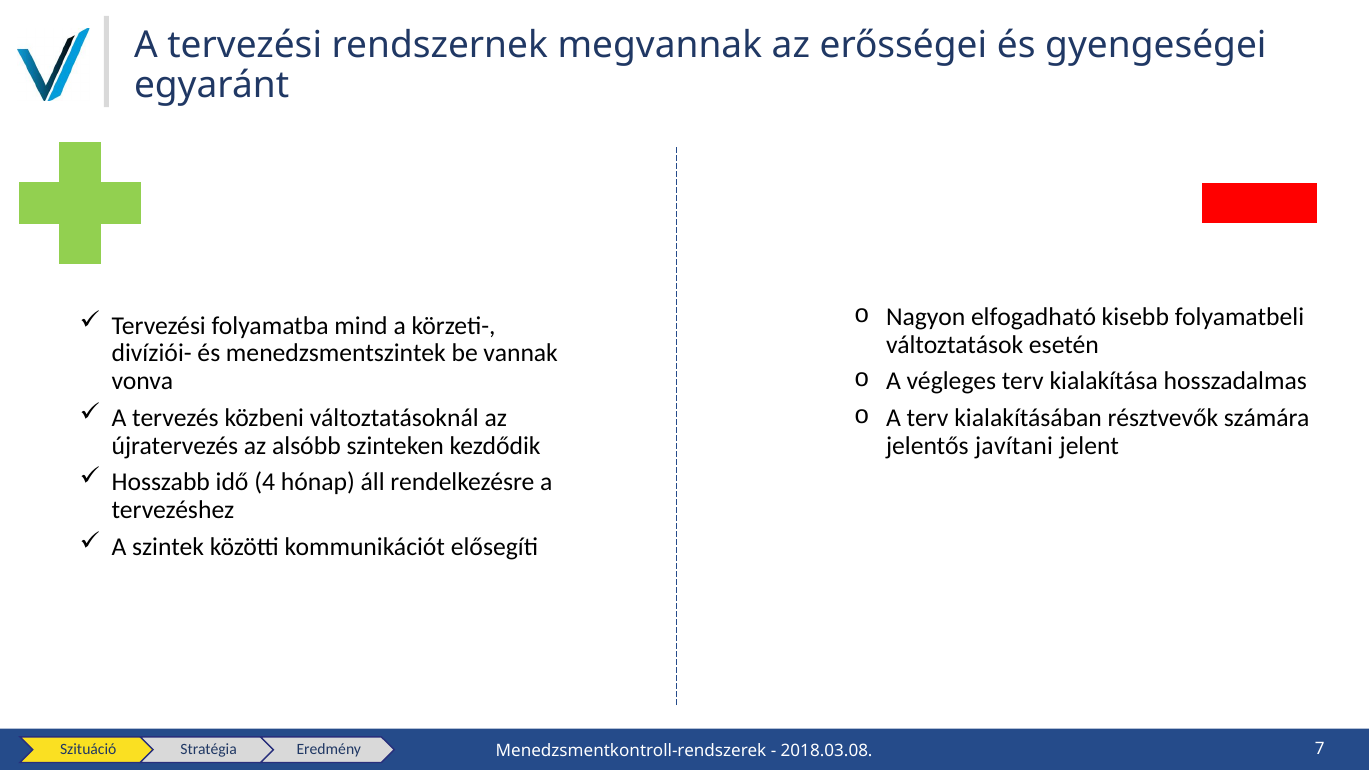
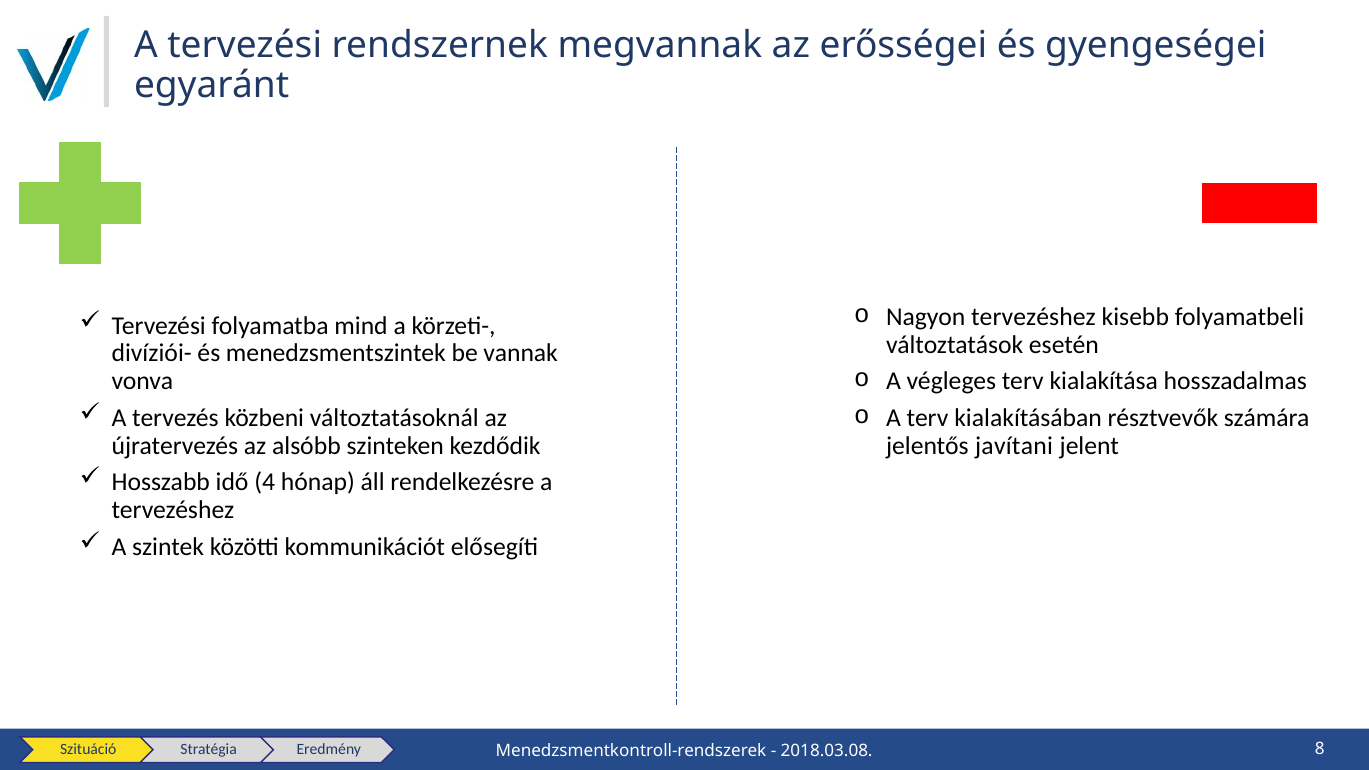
Nagyon elfogadható: elfogadható -> tervezéshez (1033, 317)
7: 7 -> 8 (1320, 749)
